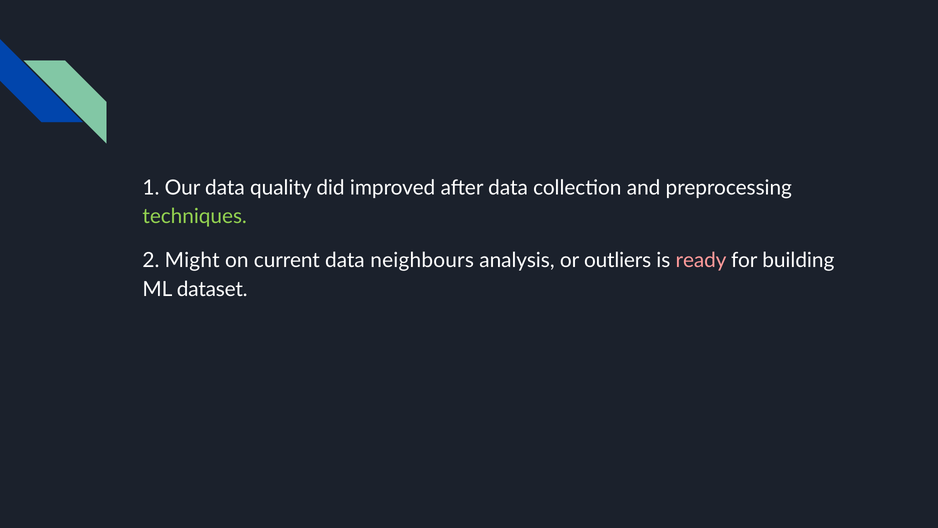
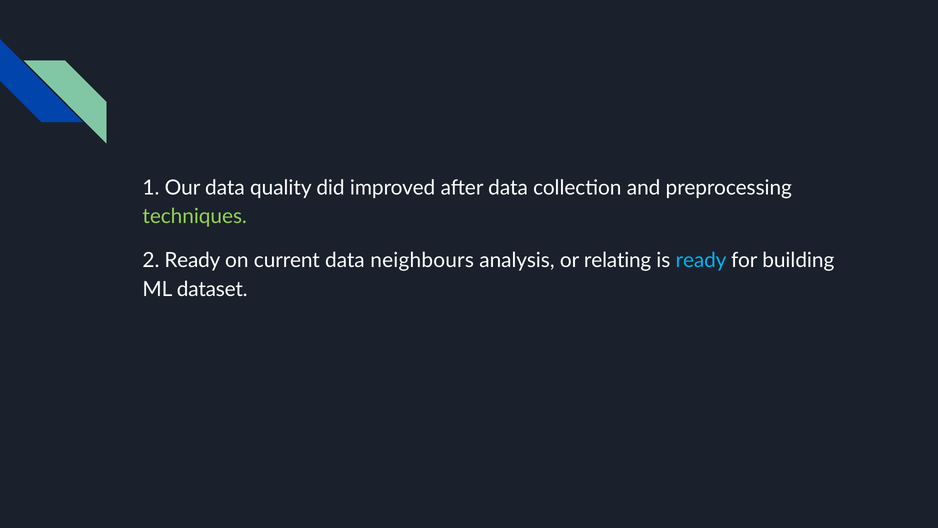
2 Might: Might -> Ready (192, 260)
outliers: outliers -> relating (618, 260)
ready colour: pink -> light blue (701, 260)
